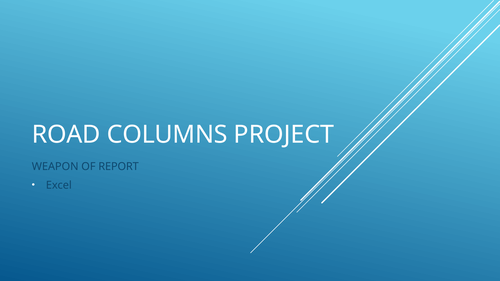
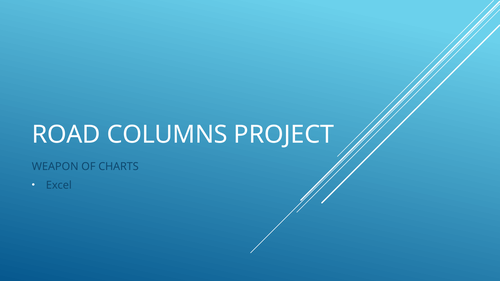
REPORT: REPORT -> CHARTS (119, 167)
